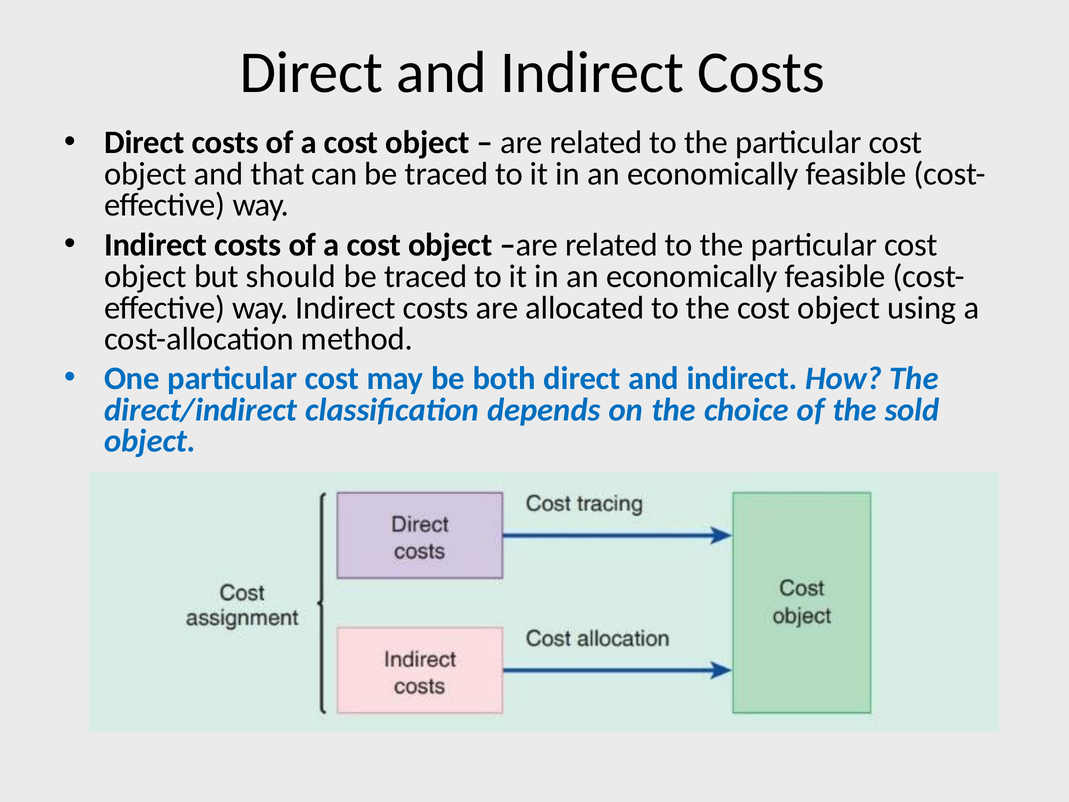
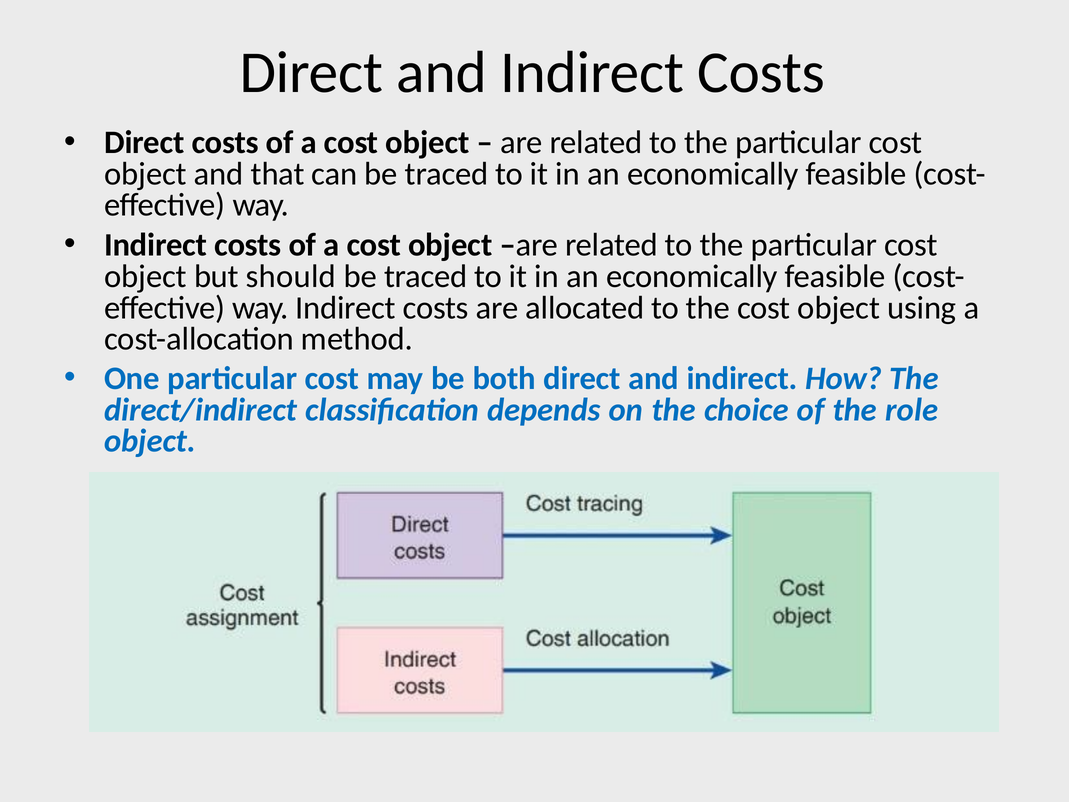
sold: sold -> role (912, 410)
